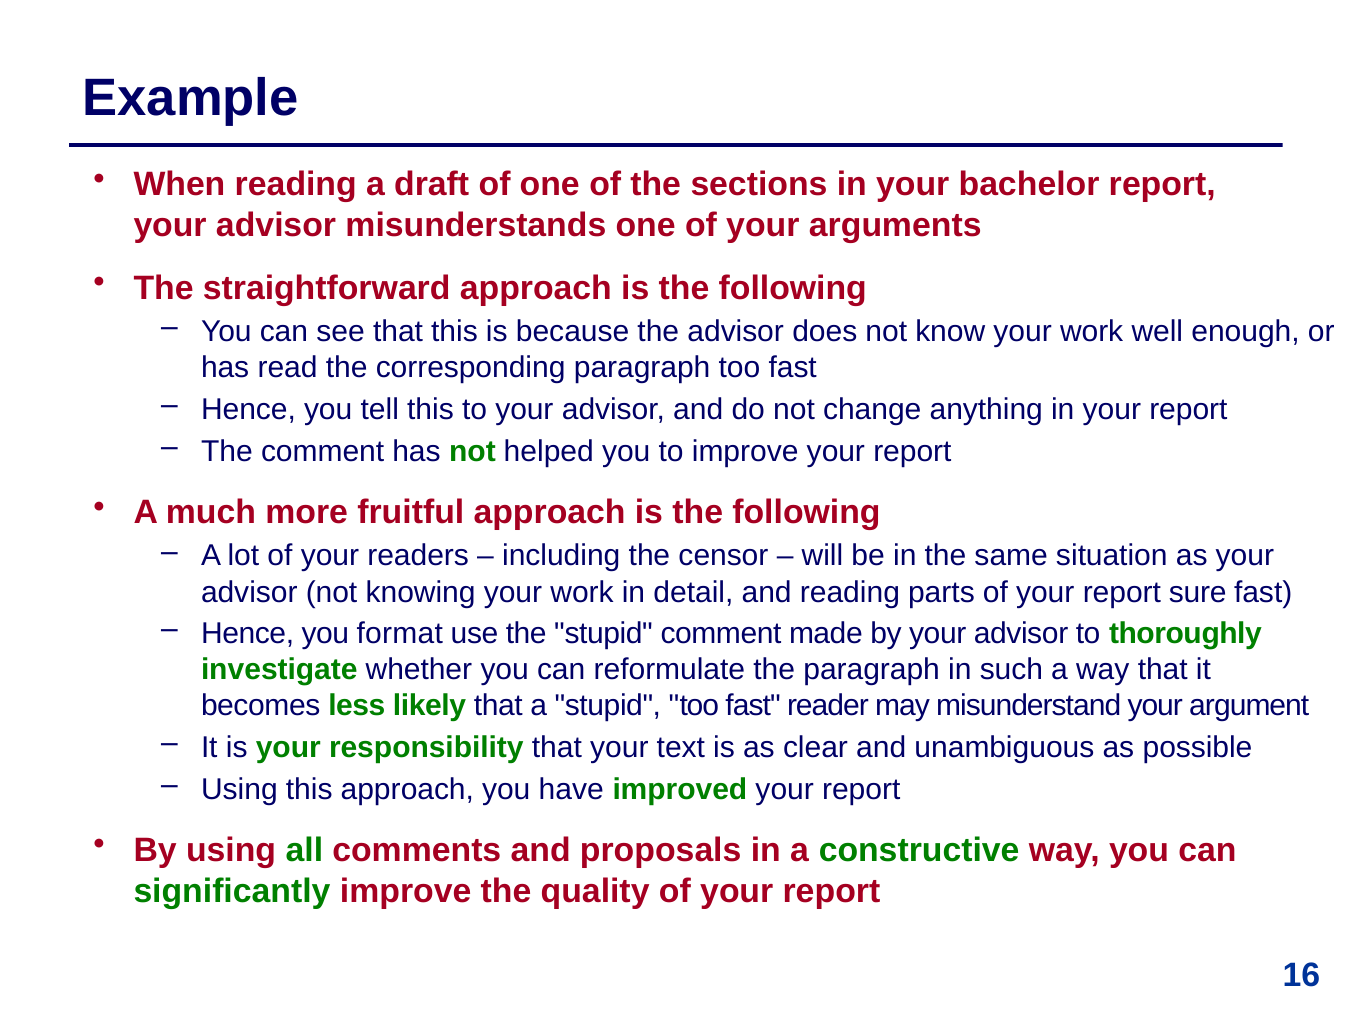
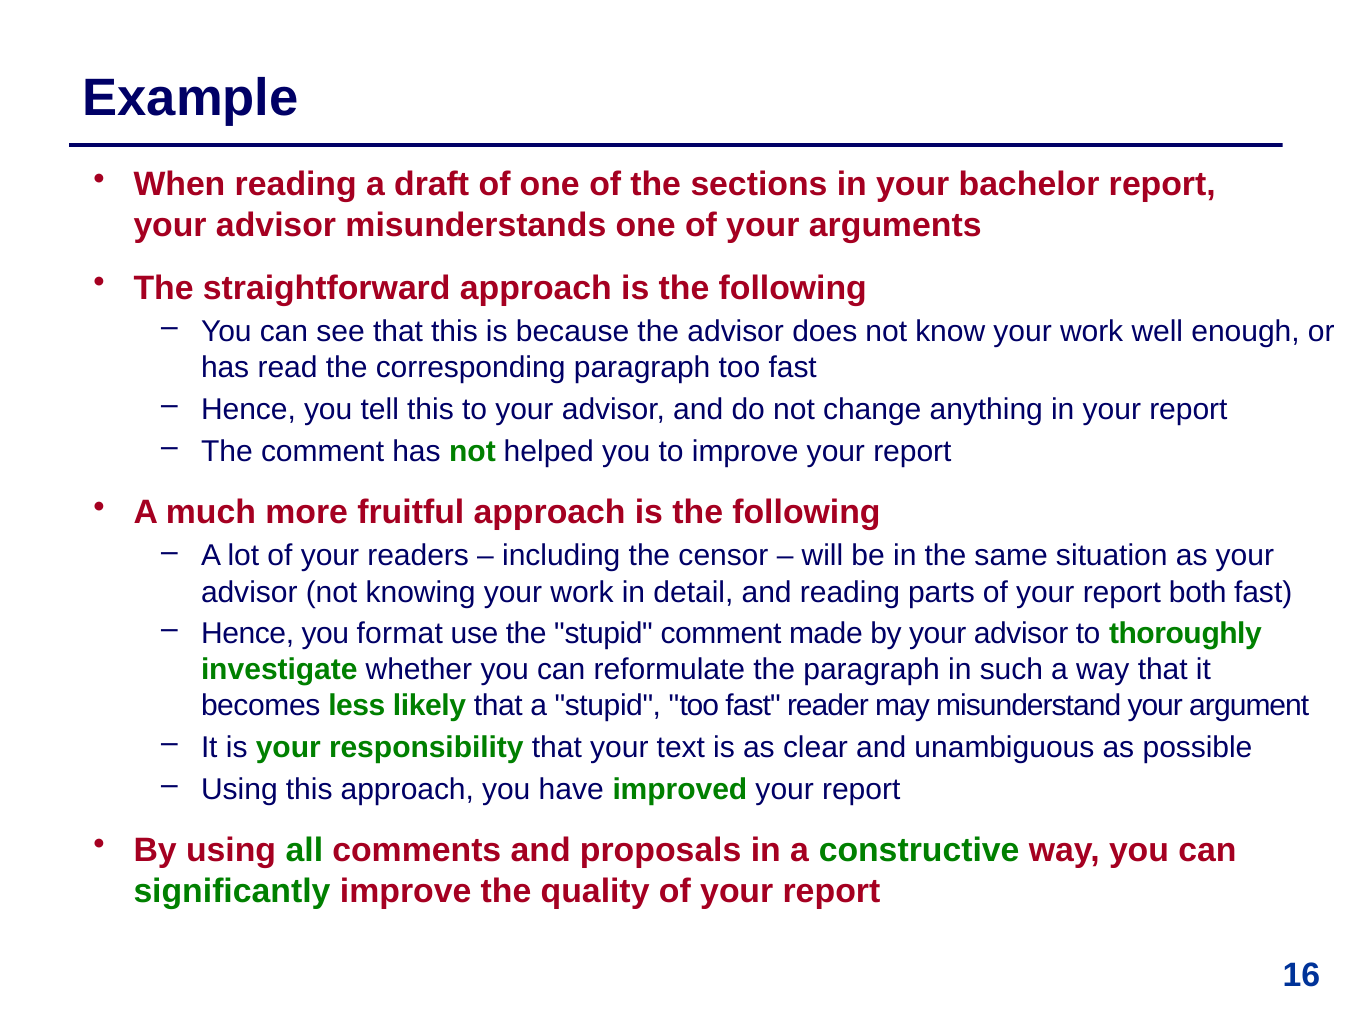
sure: sure -> both (1198, 592)
